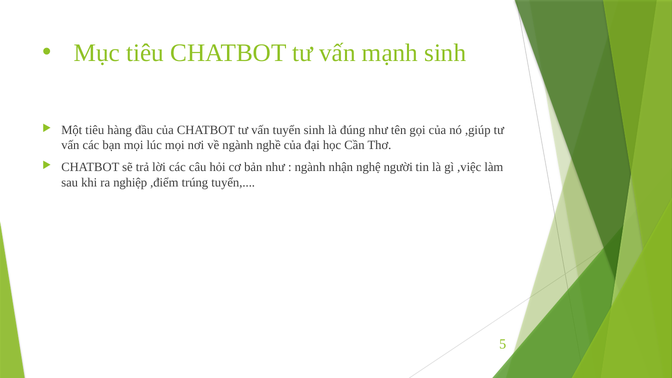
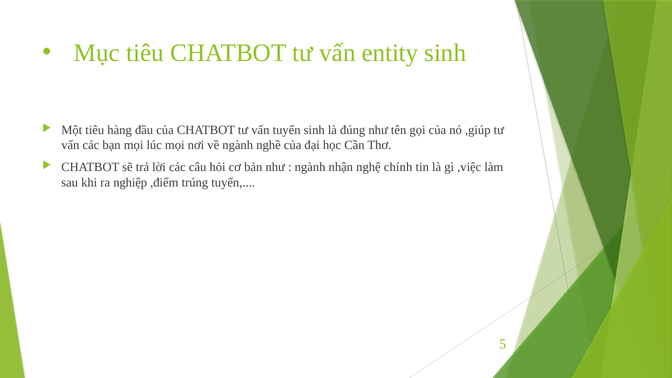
mạnh: mạnh -> entity (390, 53)
người: người -> chính (398, 167)
